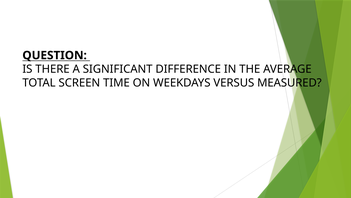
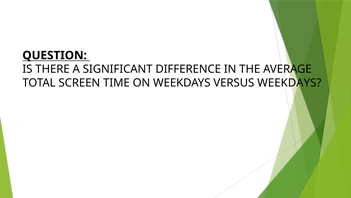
VERSUS MEASURED: MEASURED -> WEEKDAYS (289, 83)
